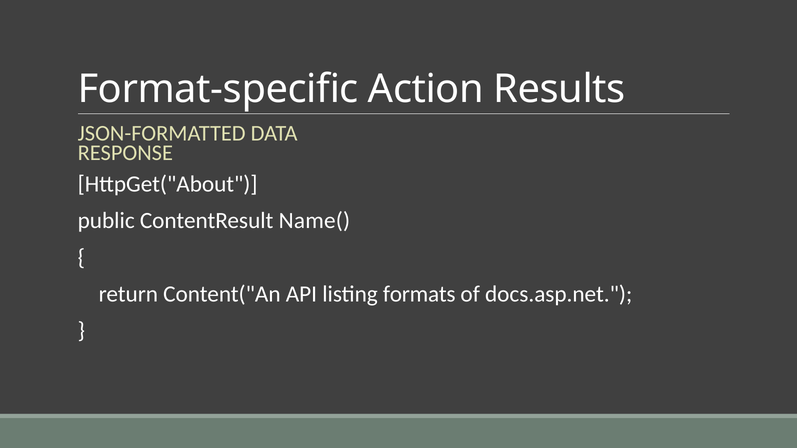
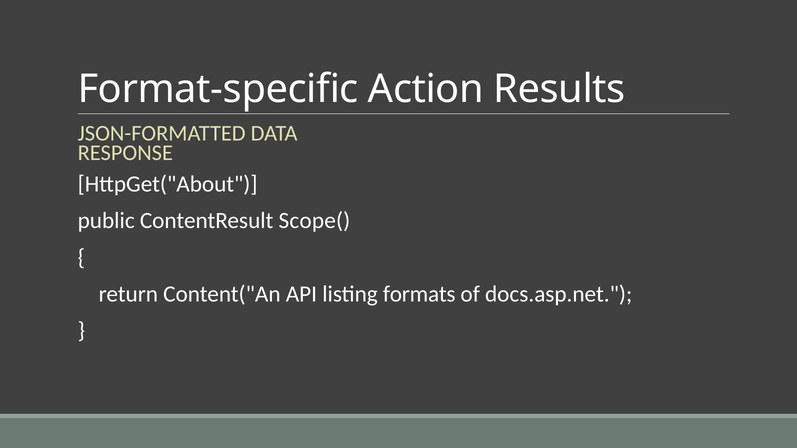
Name(: Name( -> Scope( (314, 221)
